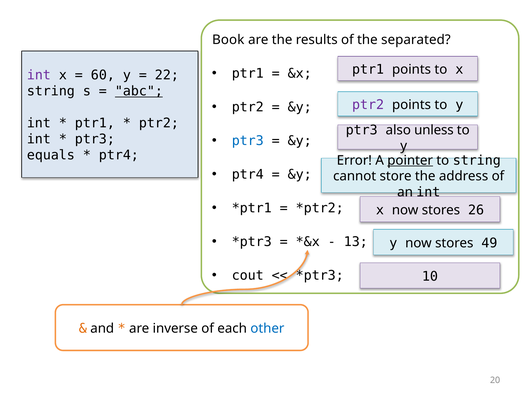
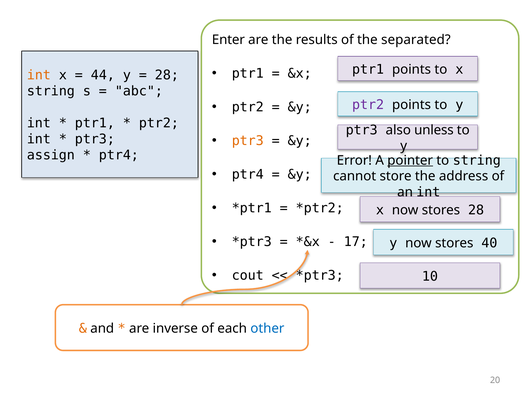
Book: Book -> Enter (228, 40)
int colour: purple -> orange (39, 75)
60: 60 -> 44 (103, 75)
22: 22 -> 28 (167, 75)
abc underline: present -> none (139, 91)
ptr3 colour: blue -> orange (248, 141)
equals: equals -> assign (51, 155)
stores 26: 26 -> 28 (476, 210)
13: 13 -> 17 (356, 242)
49: 49 -> 40 (489, 243)
